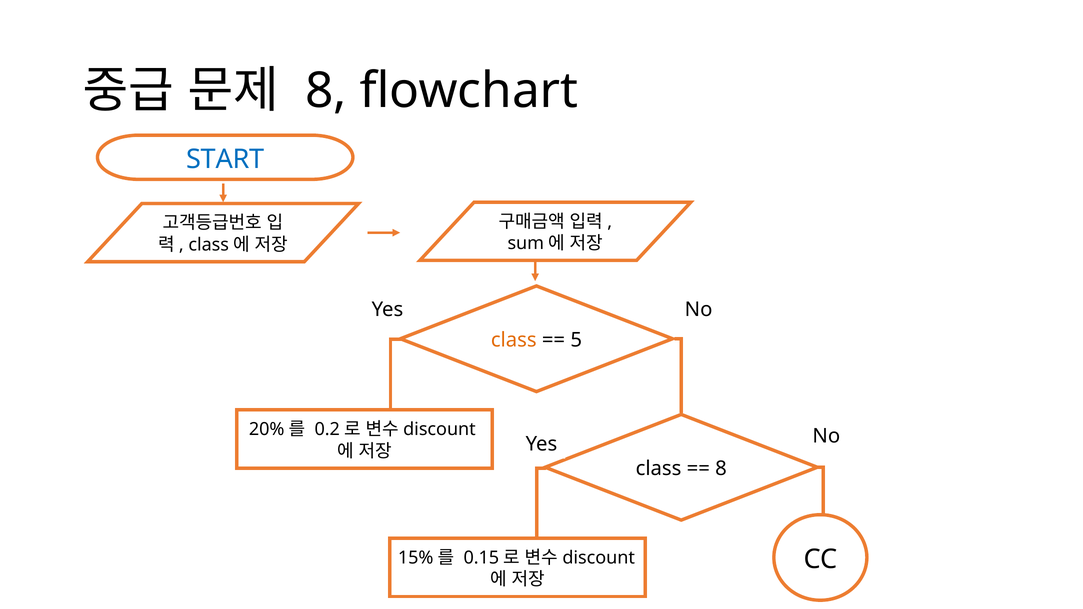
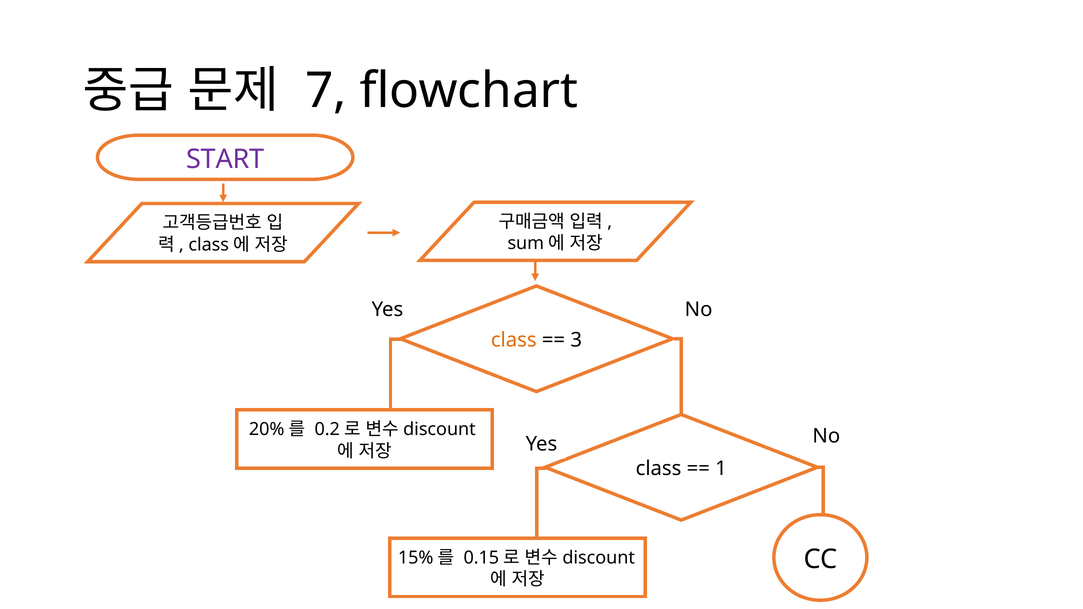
8: 8 -> 7 (326, 91)
START colour: blue -> purple (225, 159)
5: 5 -> 3 (576, 340)
8: 8 -> 1 (721, 469)
